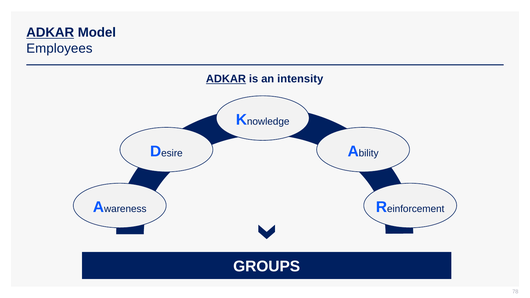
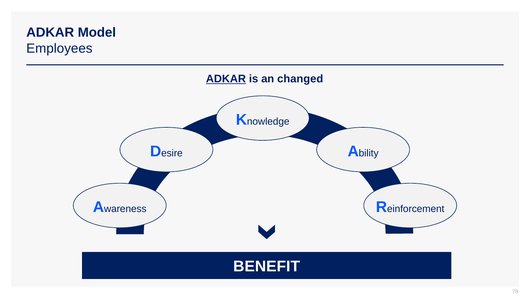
ADKAR underline: present -> none (50, 33)
intensity: intensity -> changed (300, 79)
GROUPS: GROUPS -> BENEFIT (267, 267)
